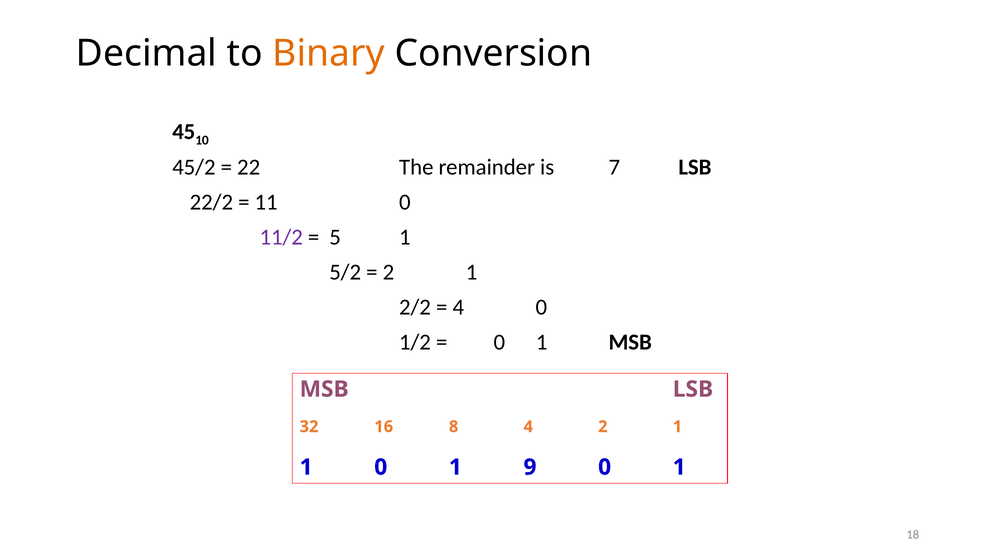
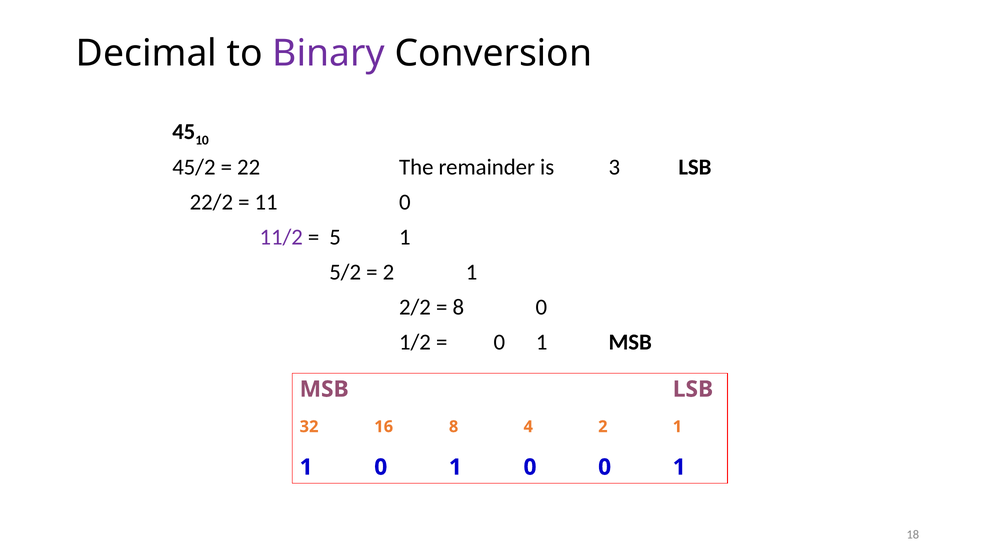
Binary colour: orange -> purple (329, 53)
7: 7 -> 3 (614, 167)
4: 4 -> 8 (458, 307)
0 1 9: 9 -> 0 (530, 467)
